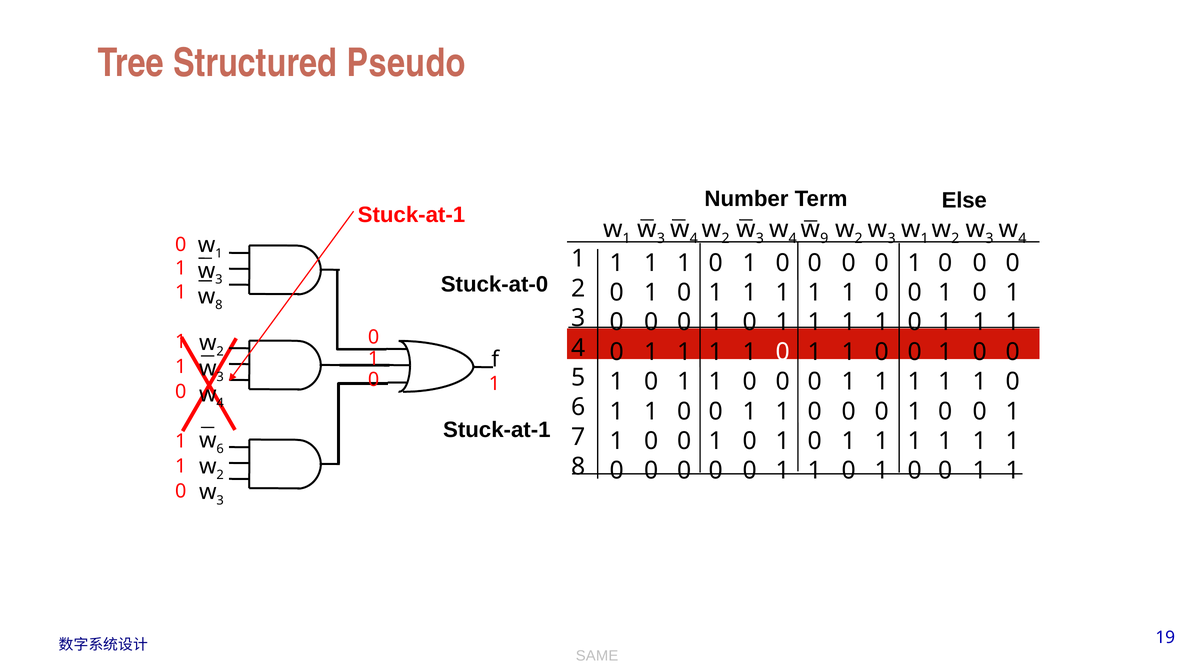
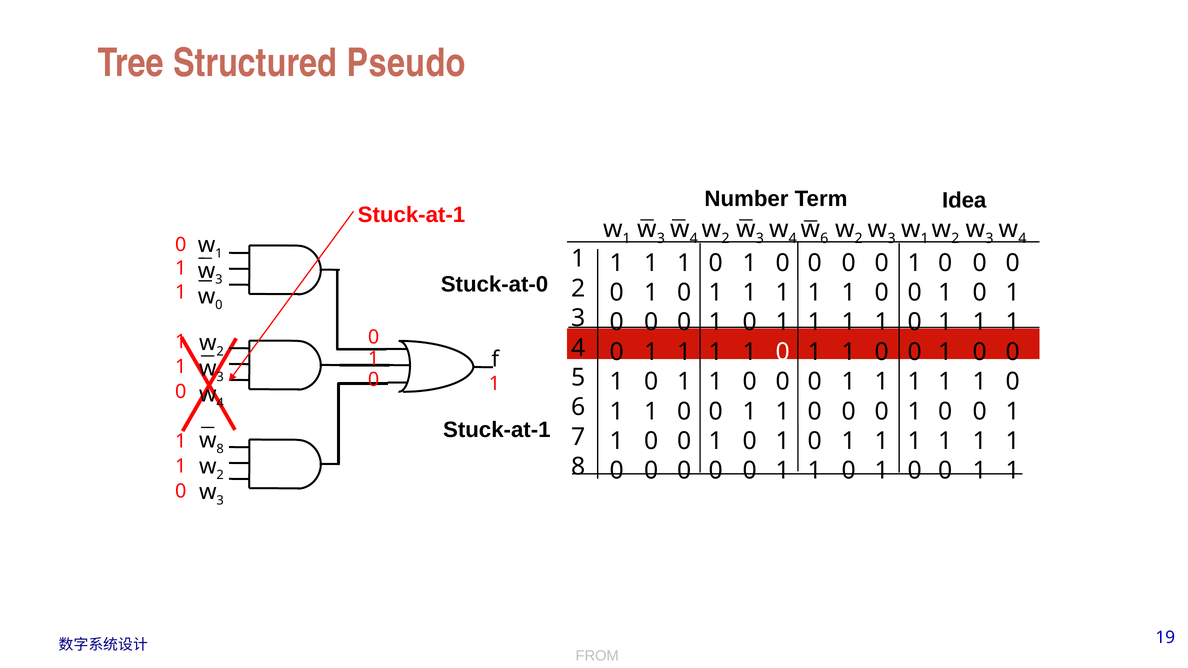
Else: Else -> Idea (964, 200)
9: 9 -> 6 (824, 239)
8: 8 -> 0 (219, 305)
6: 6 -> 8 (220, 449)
SAME: SAME -> FROM (597, 656)
